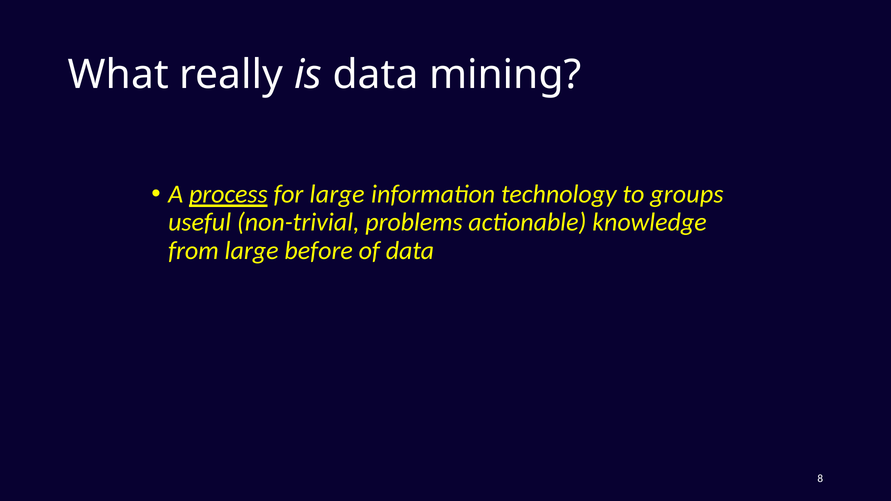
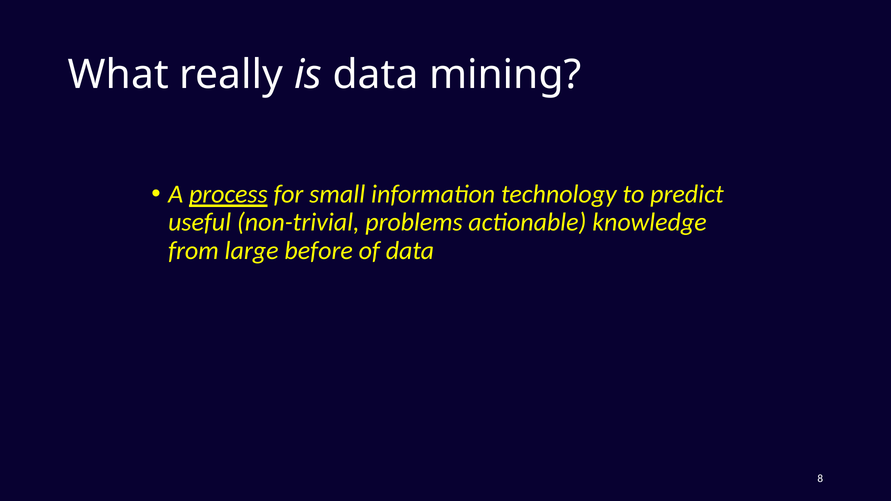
for large: large -> small (337, 194)
groups: groups -> predict (687, 194)
